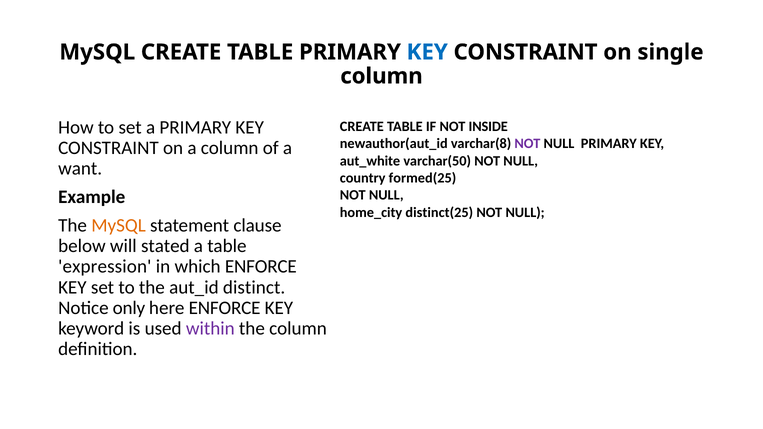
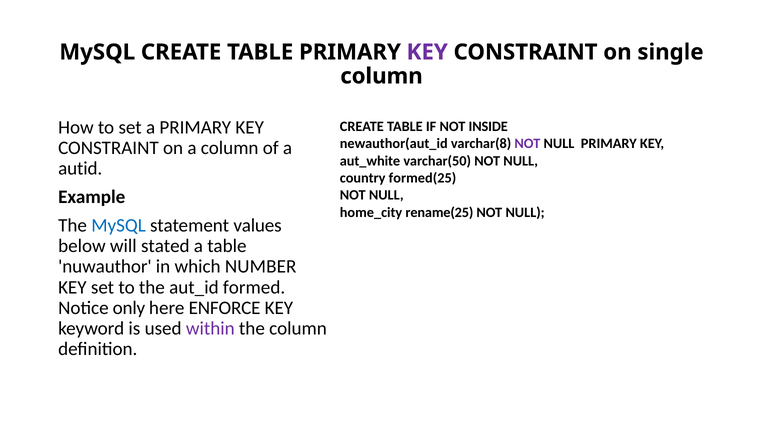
KEY colour: blue -> purple (427, 52)
want: want -> autid (80, 168)
distinct(25: distinct(25 -> rename(25 (439, 212)
MySQL colour: orange -> blue (119, 226)
clause: clause -> values (258, 226)
expression: expression -> nuwauthor (105, 267)
which ENFORCE: ENFORCE -> NUMBER (261, 267)
distinct: distinct -> formed (254, 287)
